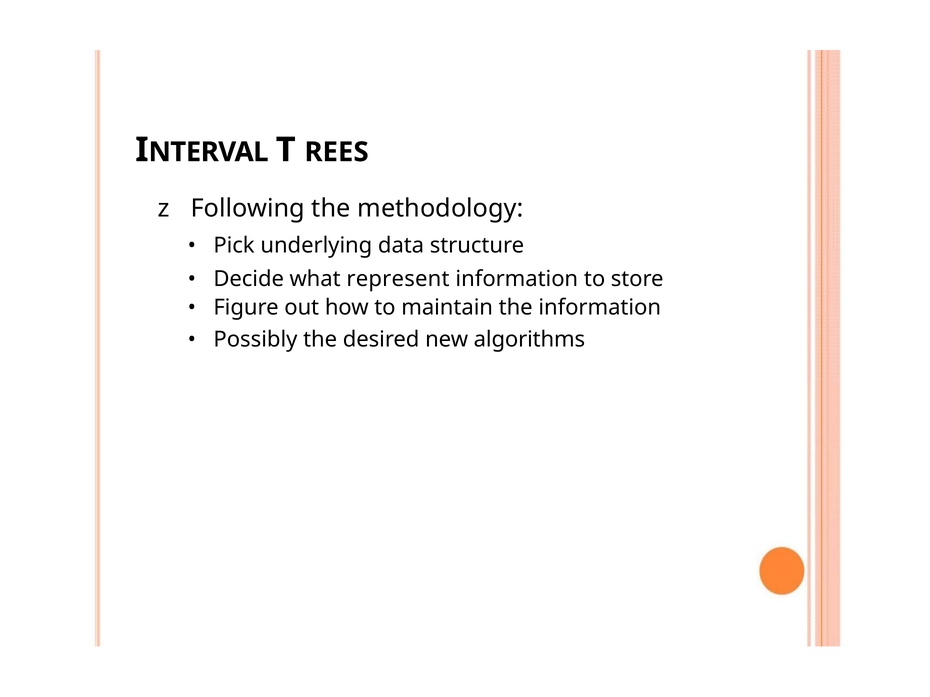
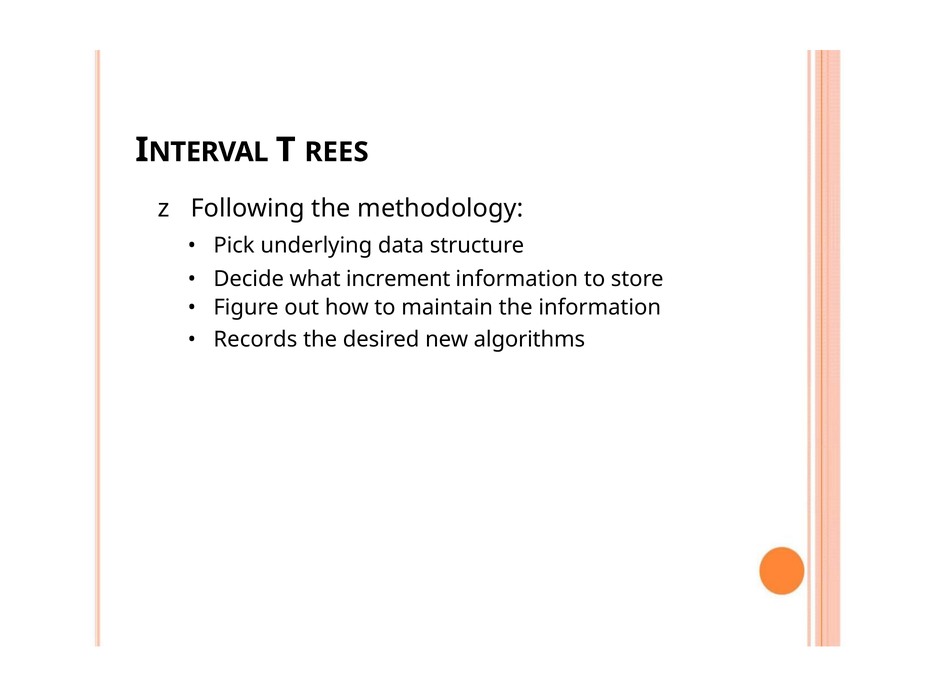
represent: represent -> increment (398, 279)
Possibly: Possibly -> Records (255, 340)
